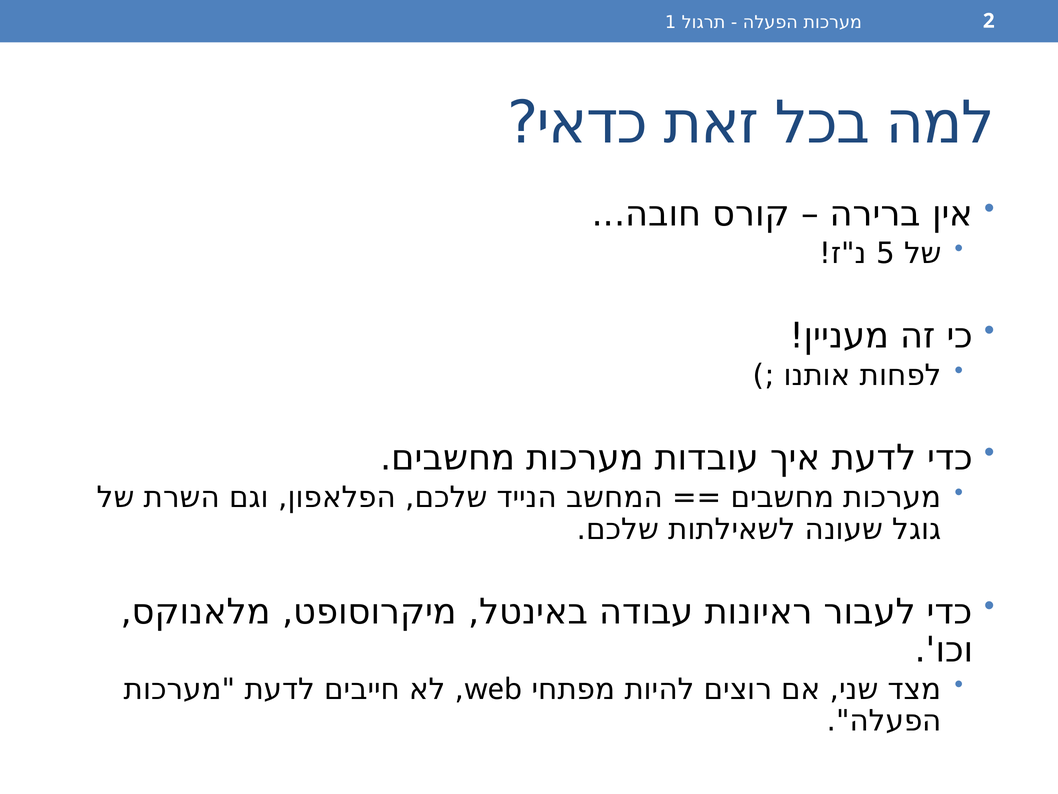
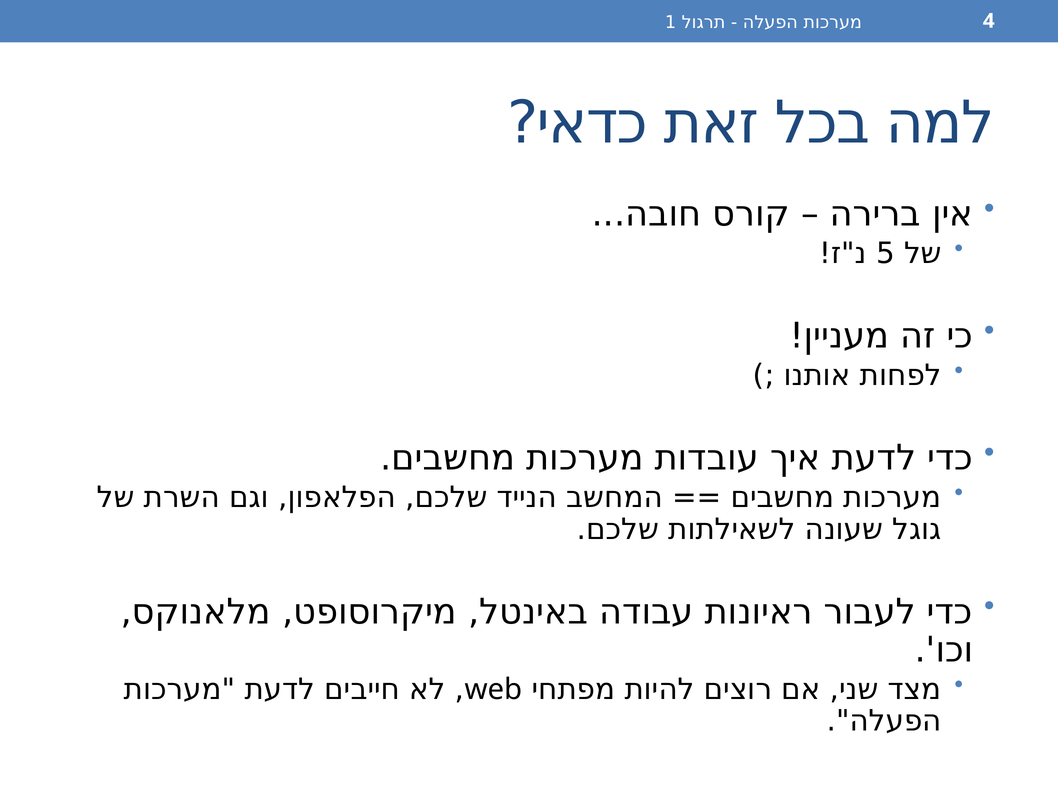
2: 2 -> 4 (989, 21)
